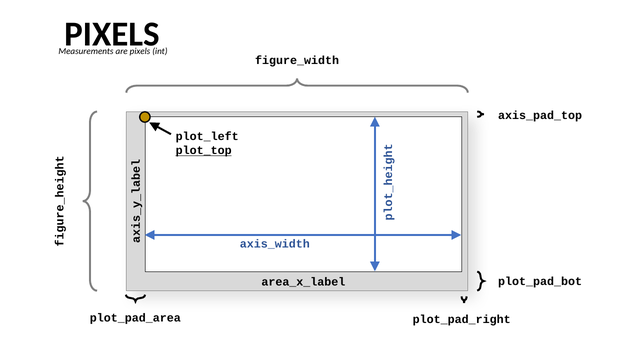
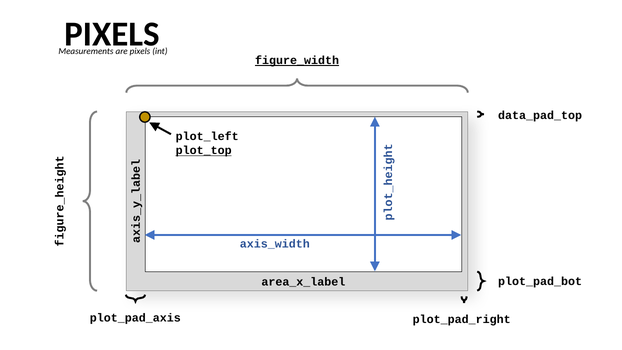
figure_width underline: none -> present (297, 60)
axis_pad_top: axis_pad_top -> data_pad_top (540, 115)
plot_pad_area: plot_pad_area -> plot_pad_axis (135, 318)
